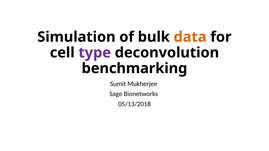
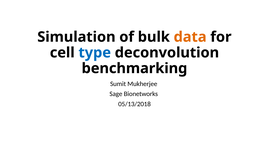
type colour: purple -> blue (95, 53)
